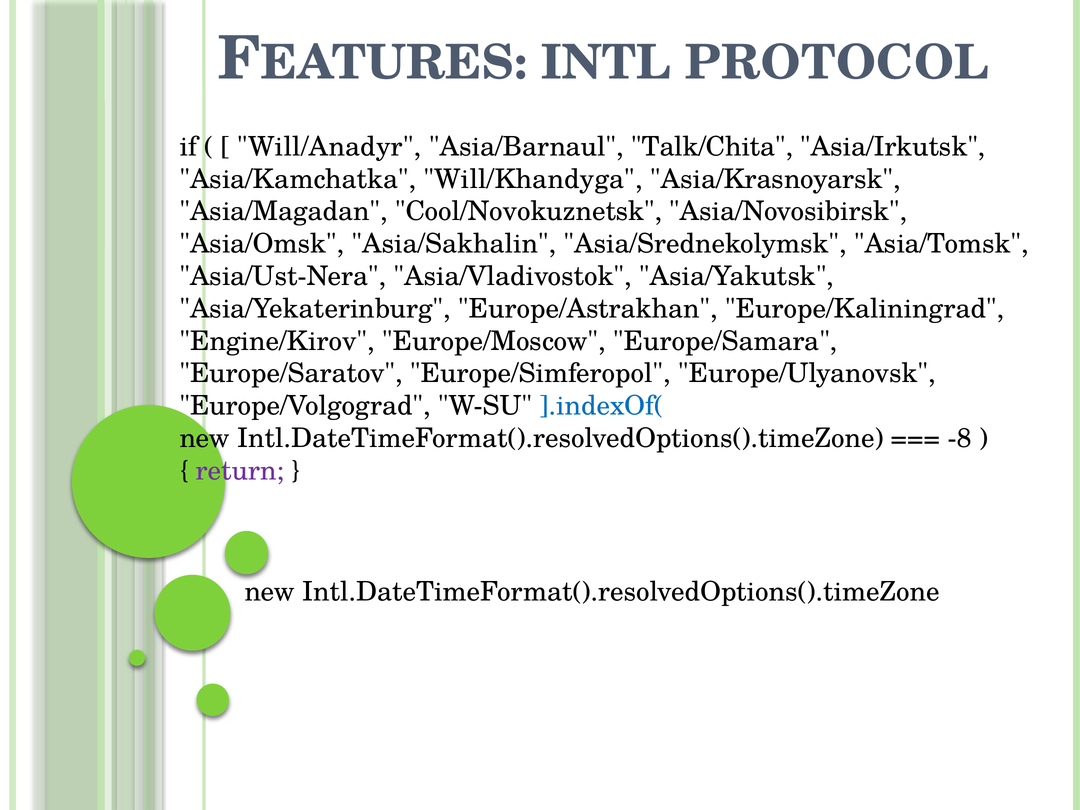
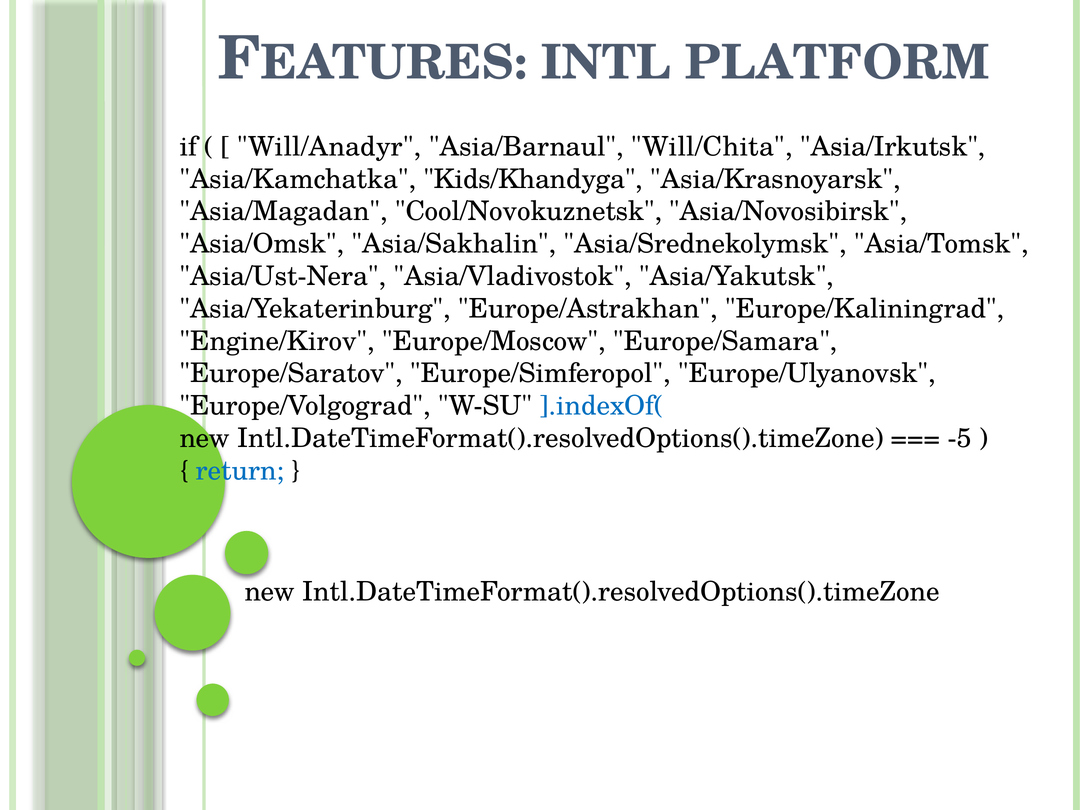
PROTOCOL: PROTOCOL -> PLATFORM (837, 63)
Talk/Chita: Talk/Chita -> Will/Chita (712, 147)
Will/Khandyga: Will/Khandyga -> Kids/Khandyga (533, 179)
-8: -8 -> -5 (960, 438)
return colour: purple -> blue (240, 471)
